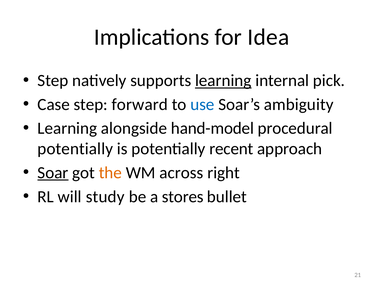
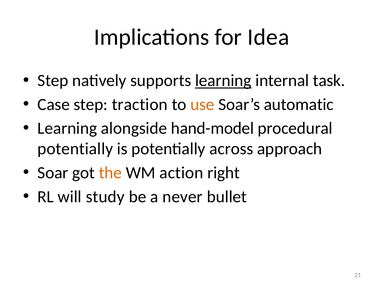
pick: pick -> task (329, 81)
forward: forward -> traction (140, 104)
use colour: blue -> orange (202, 104)
ambiguity: ambiguity -> automatic (299, 104)
recent: recent -> across (231, 149)
Soar underline: present -> none (53, 173)
across: across -> action (181, 173)
stores: stores -> never (183, 197)
